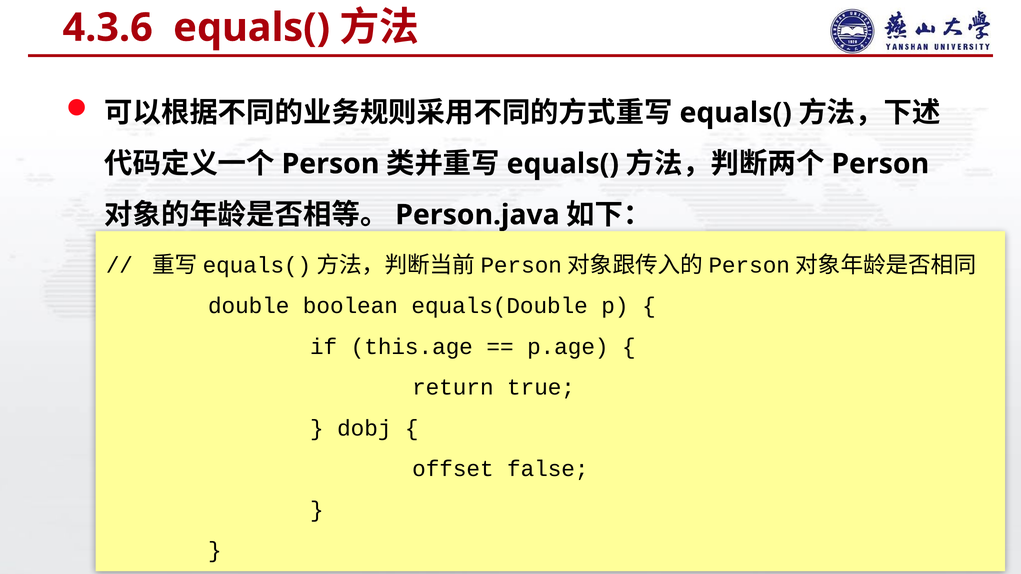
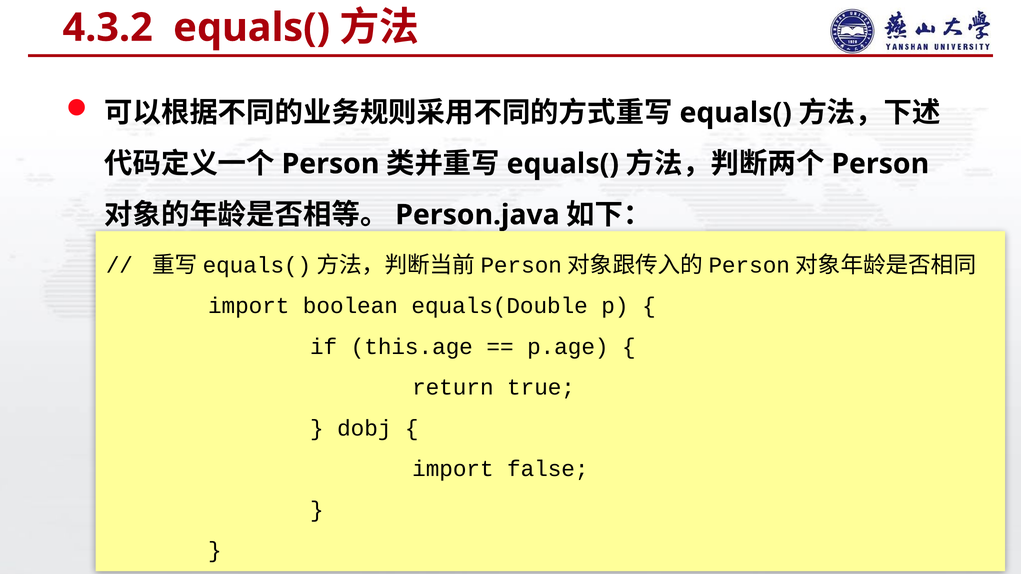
4.3.6: 4.3.6 -> 4.3.2 (108, 28)
double: double -> import (249, 306)
offset: offset -> import (453, 469)
